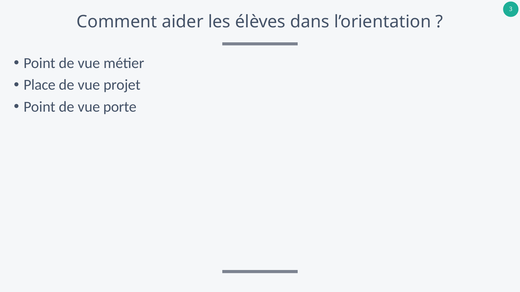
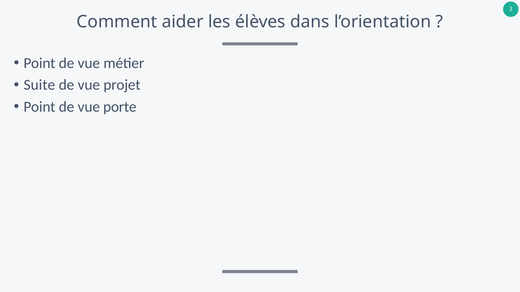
Place: Place -> Suite (39, 85)
